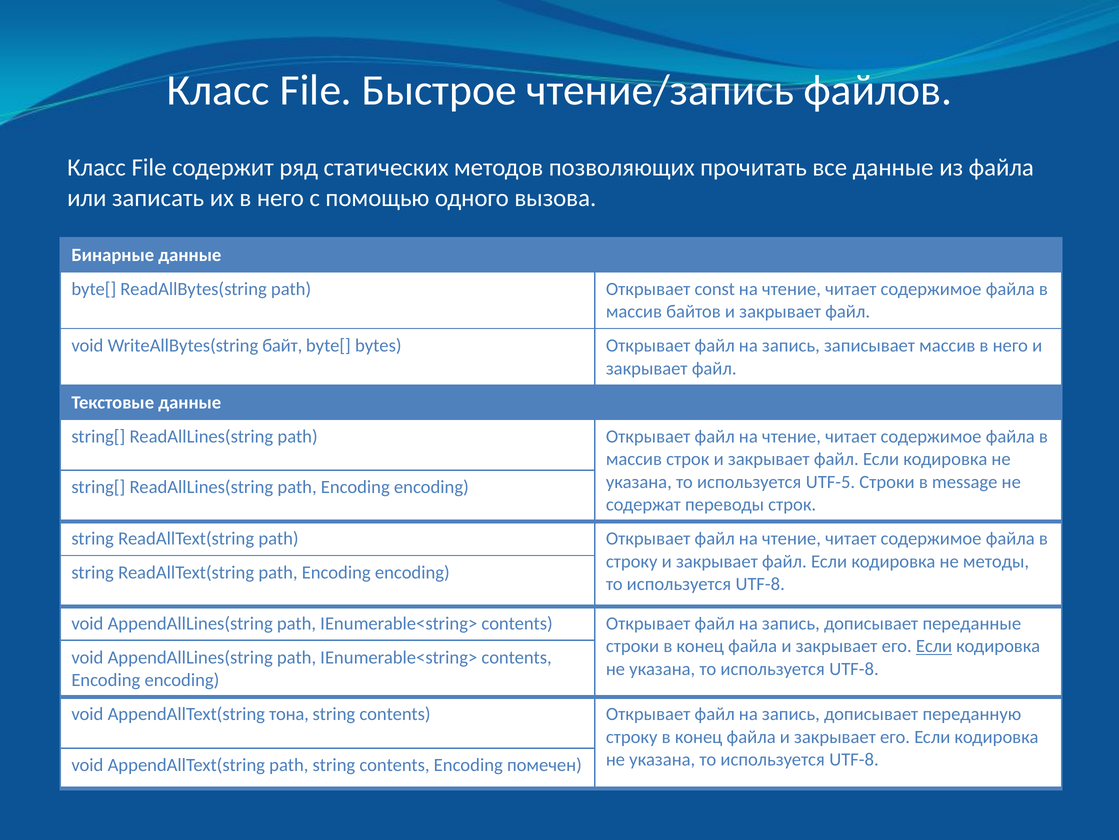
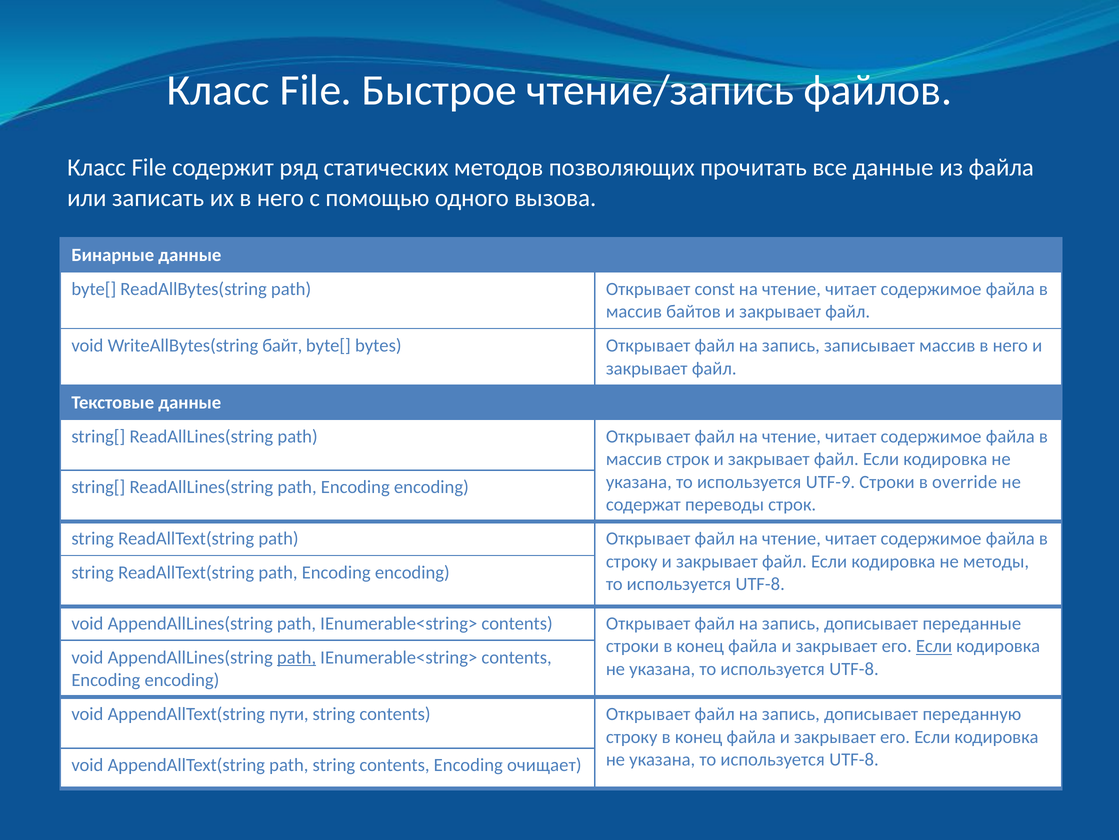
UTF-5: UTF-5 -> UTF-9 (830, 481)
message: message -> override (965, 481)
path underline: none -> present (297, 657)
тона: тона -> пути (289, 714)
помечен: помечен -> очищает (544, 765)
